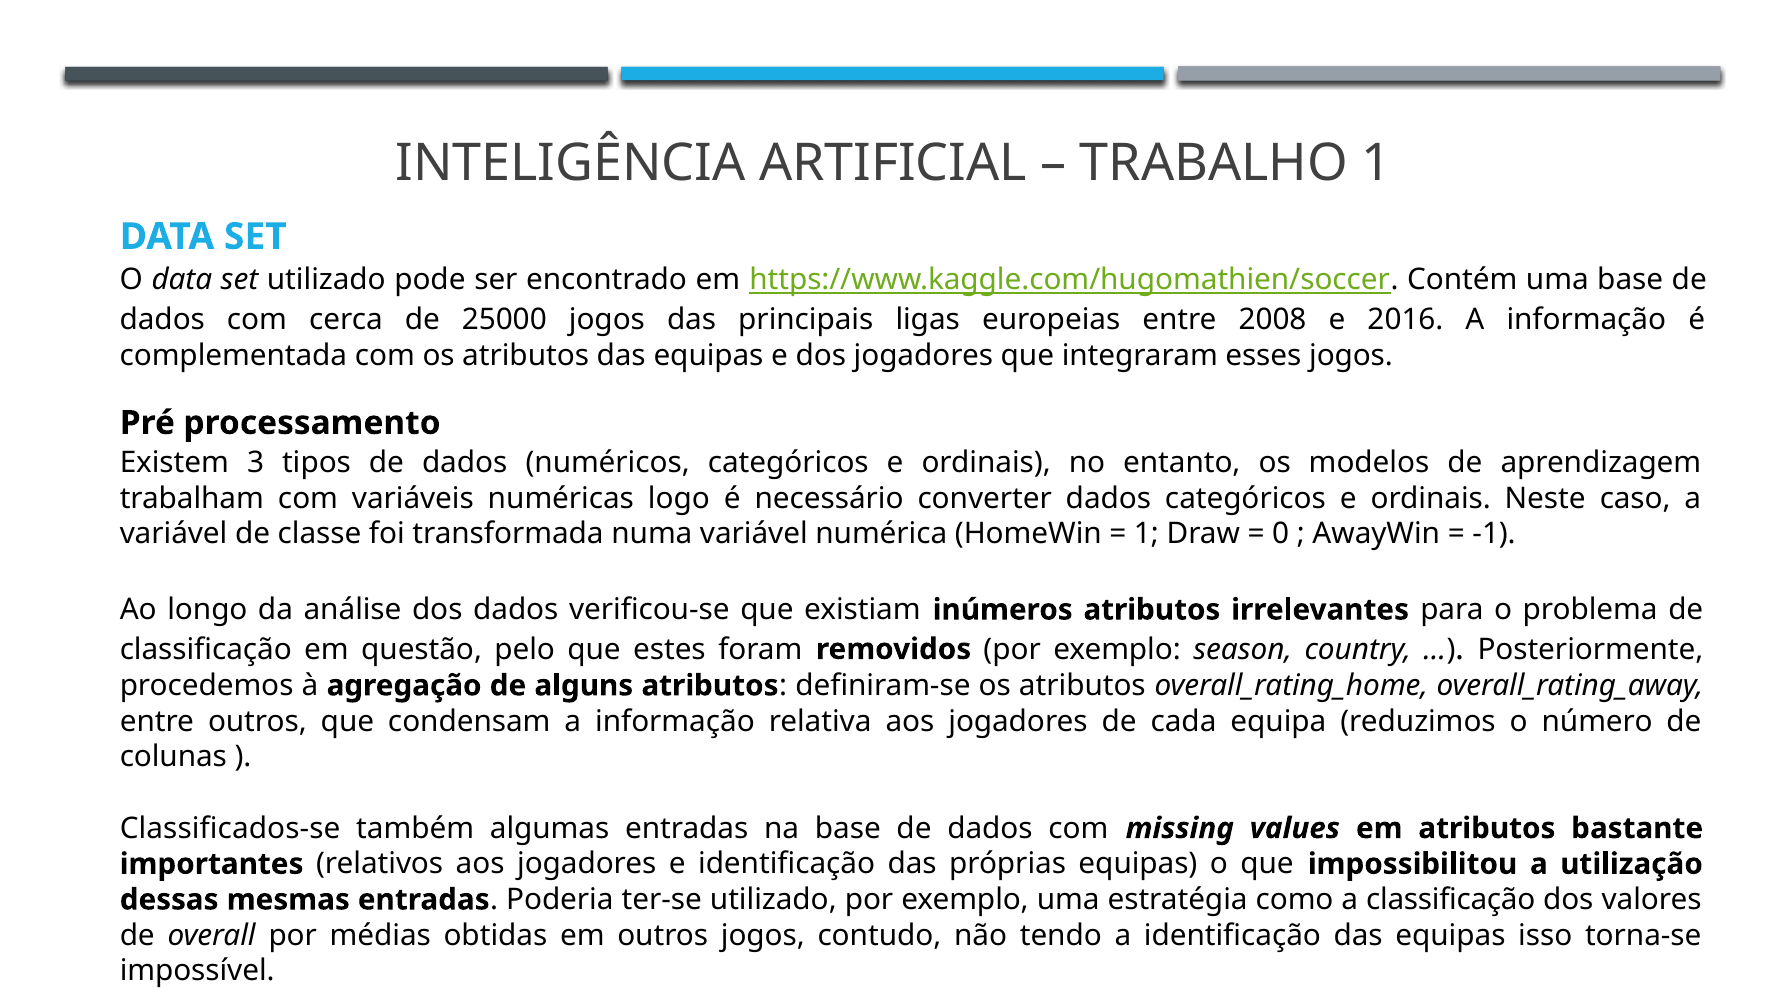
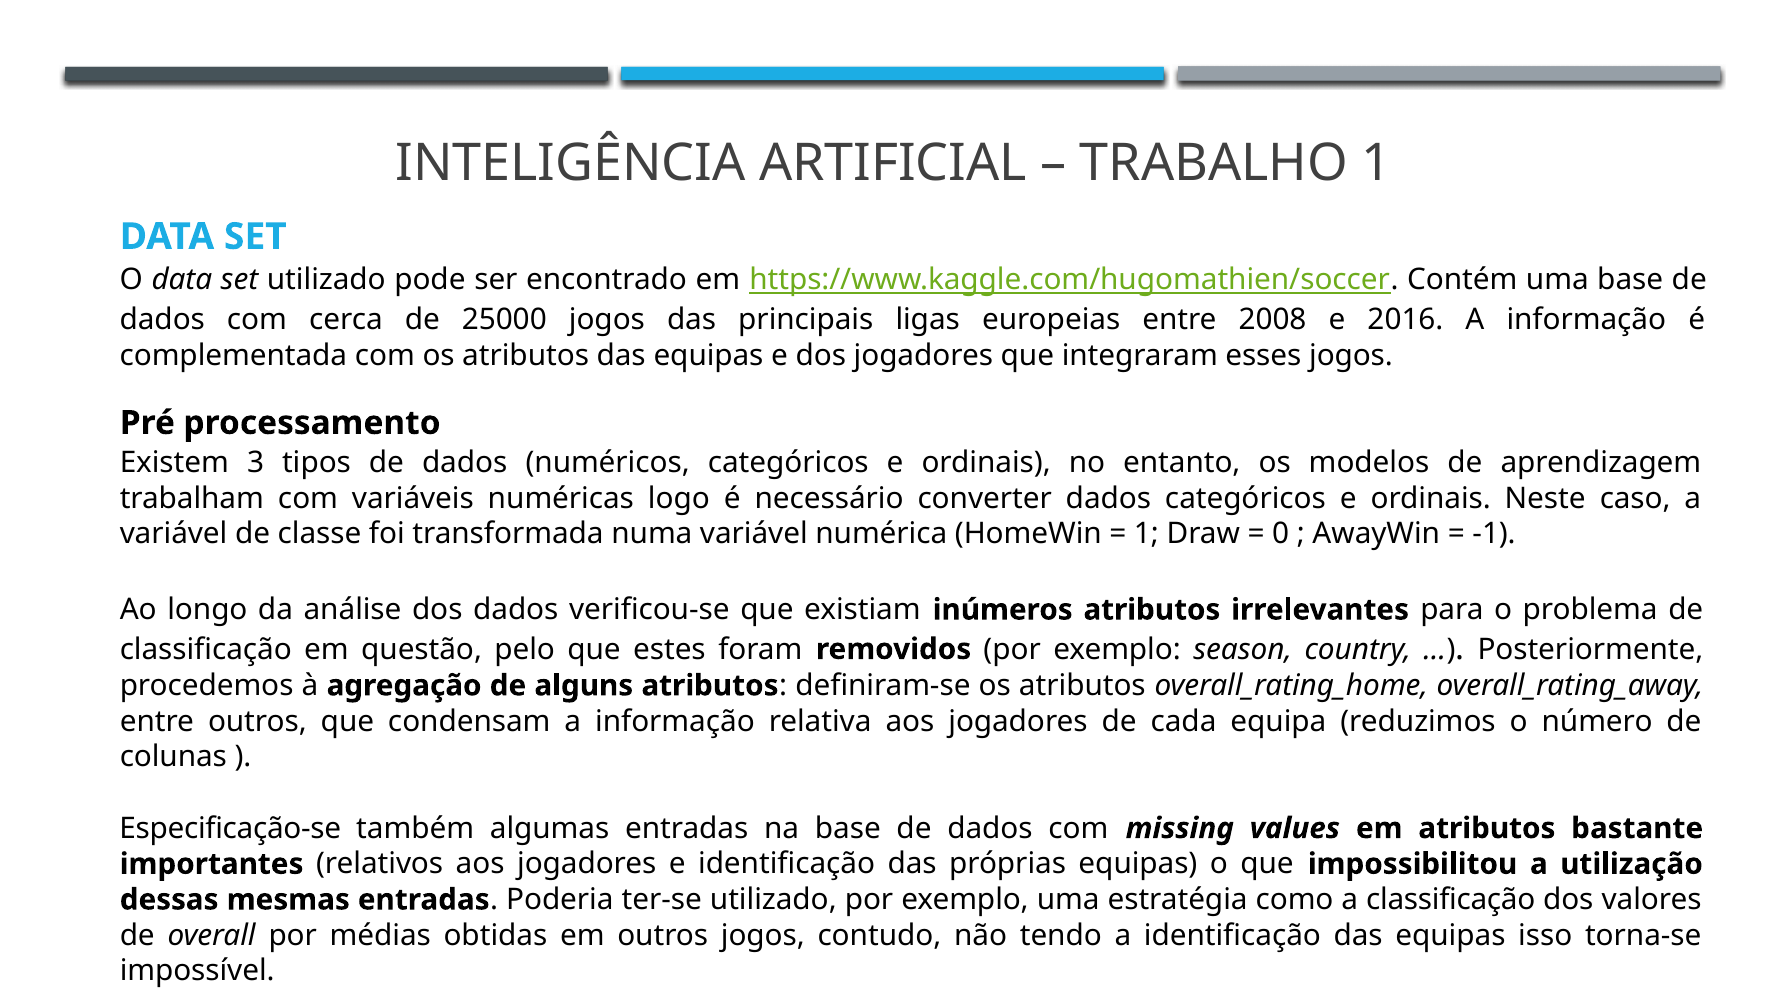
Classificados-se: Classificados-se -> Especificação-se (230, 829)
